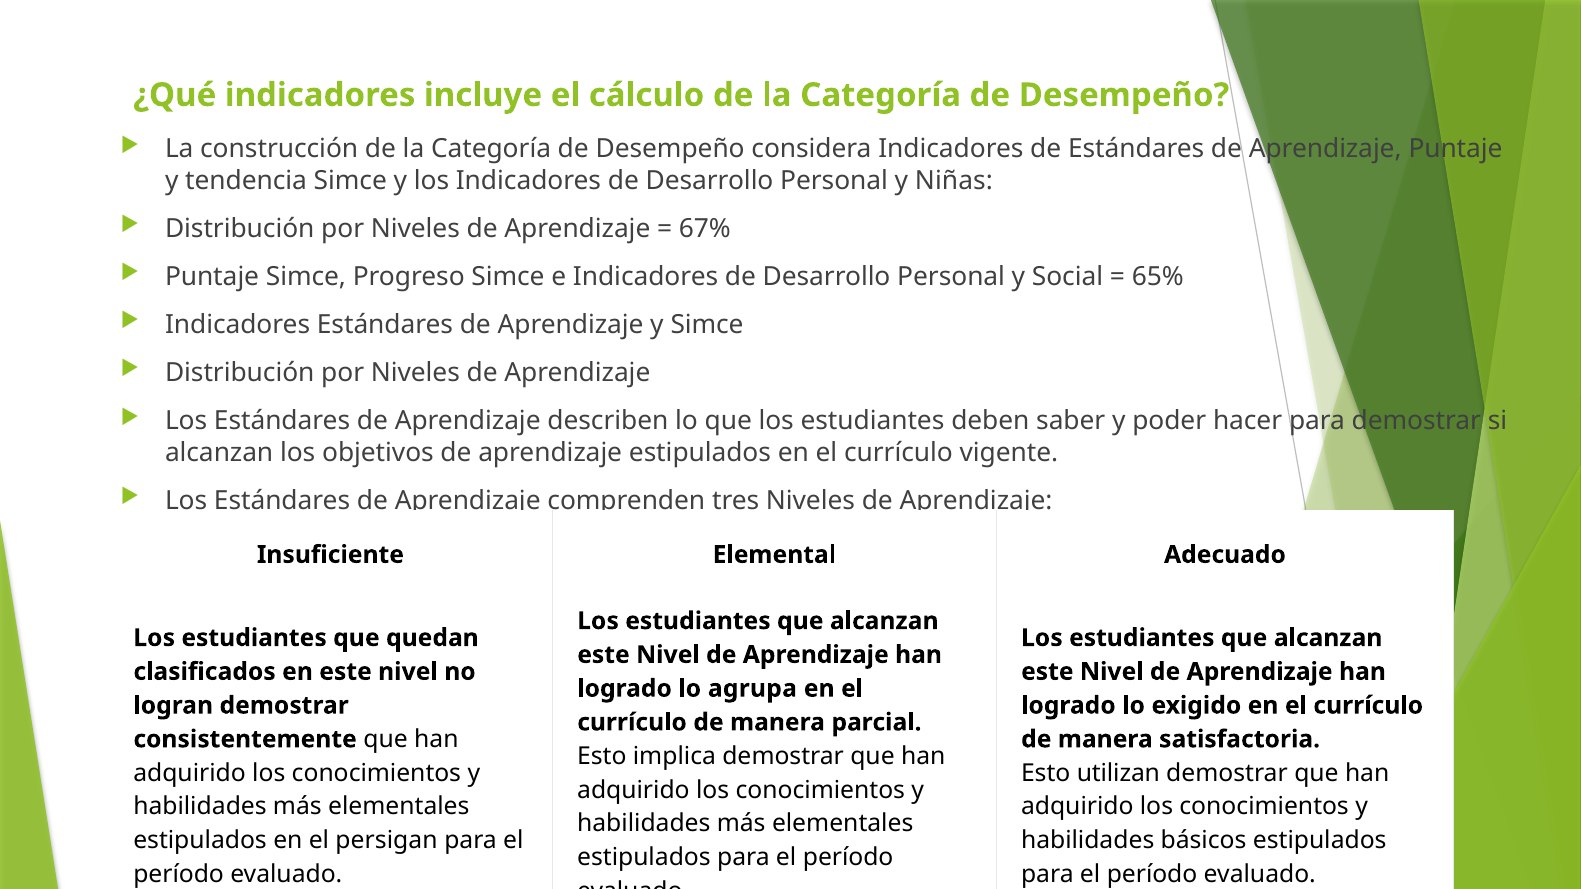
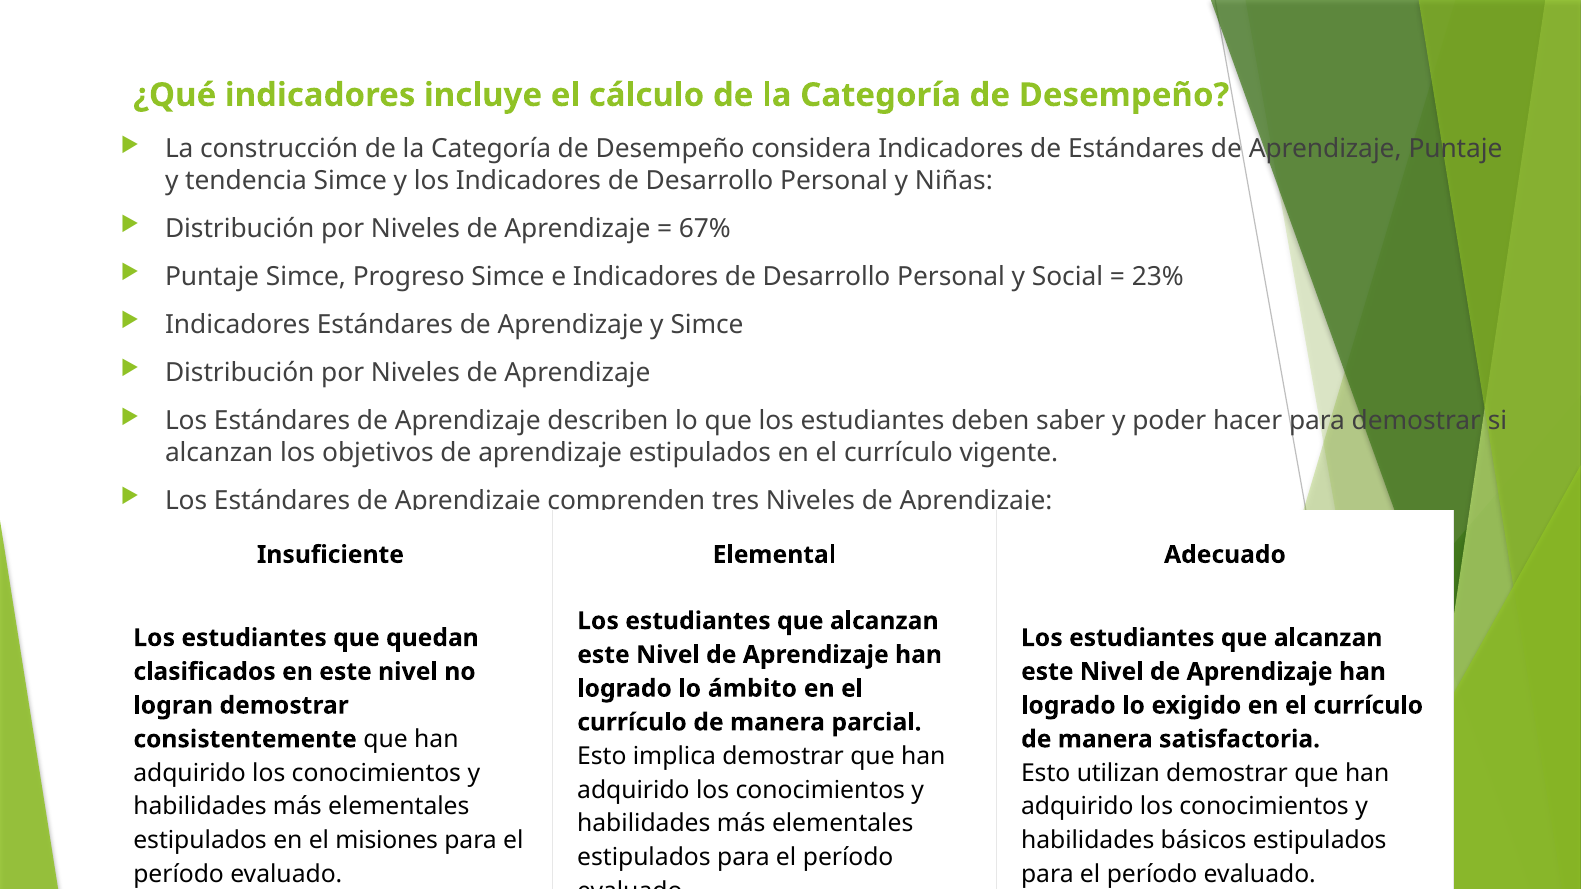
65%: 65% -> 23% (1158, 277)
agrupa: agrupa -> ámbito (752, 689)
persigan: persigan -> misiones (387, 841)
